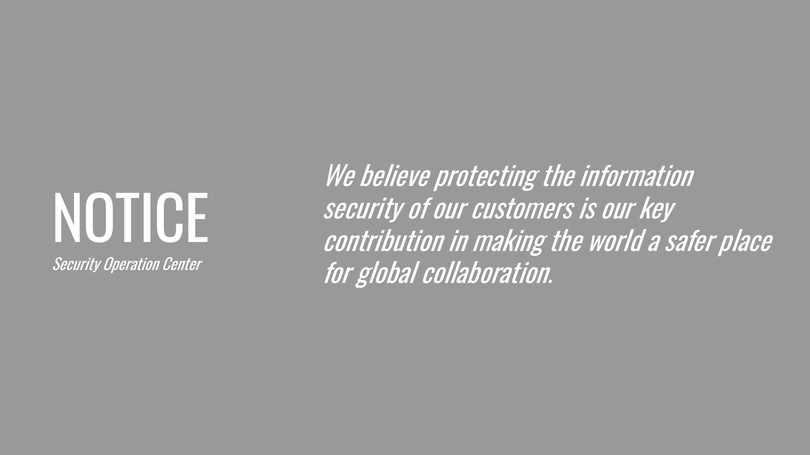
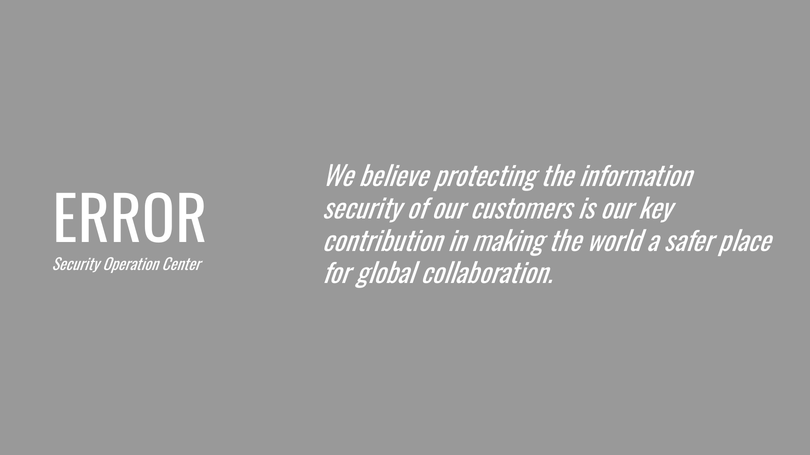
NOTICE: NOTICE -> ERROR (130, 223)
